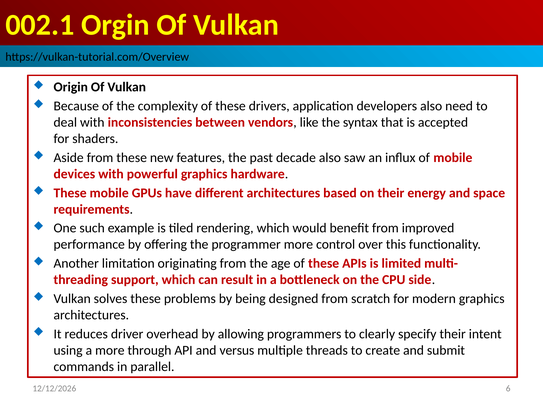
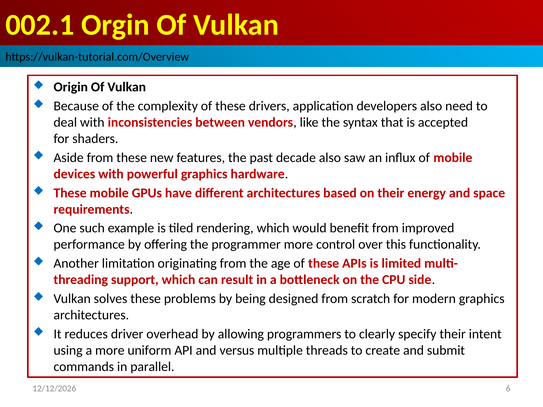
through: through -> uniform (149, 351)
